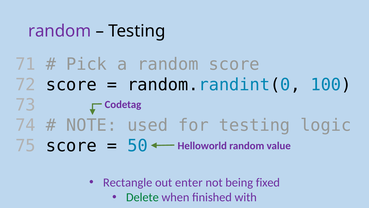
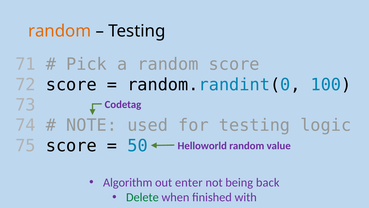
random colour: purple -> orange (60, 31)
Rectangle: Rectangle -> Algorithm (128, 182)
fixed: fixed -> back (268, 182)
